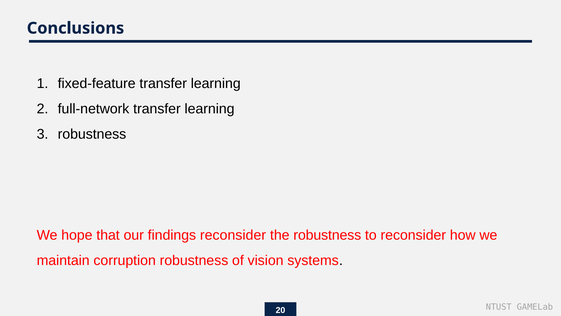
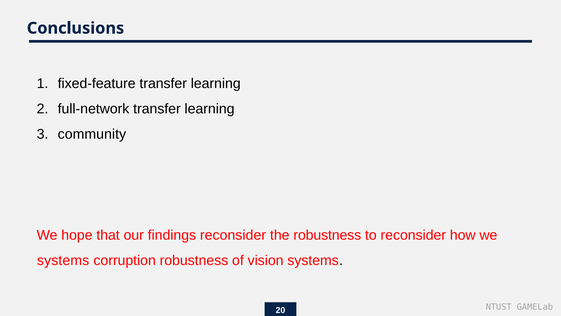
robustness: robustness -> community (92, 134)
maintain: maintain -> systems (63, 260)
